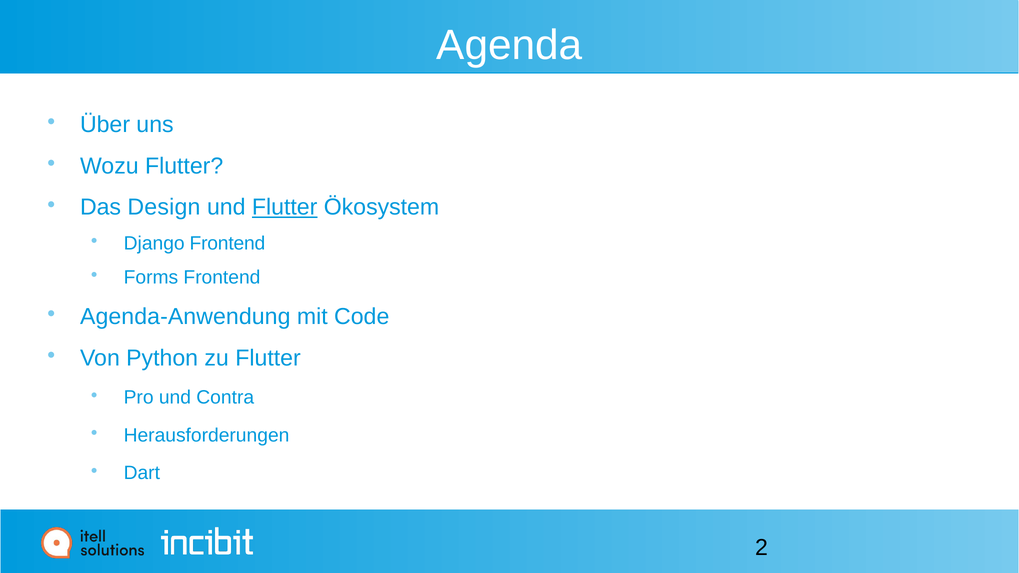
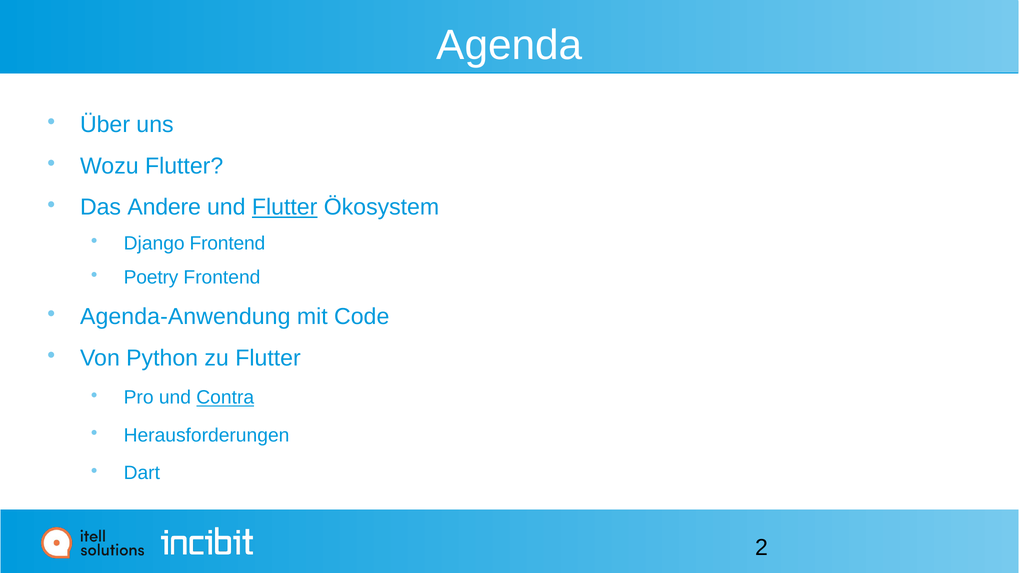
Design: Design -> Andere (164, 207)
Forms: Forms -> Poetry (151, 277)
Contra underline: none -> present (225, 398)
